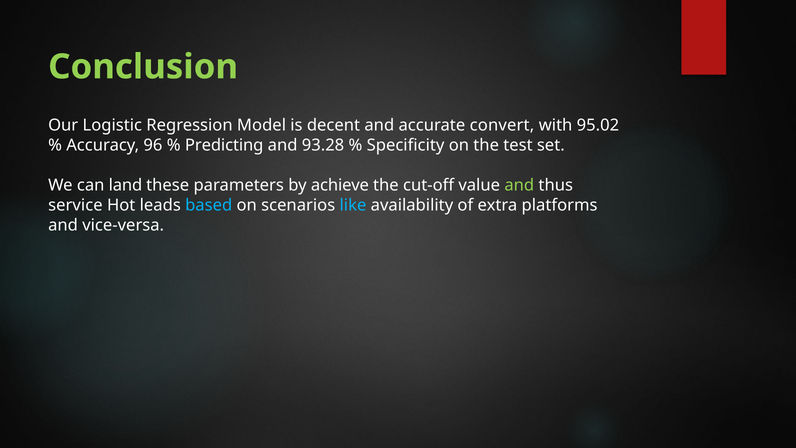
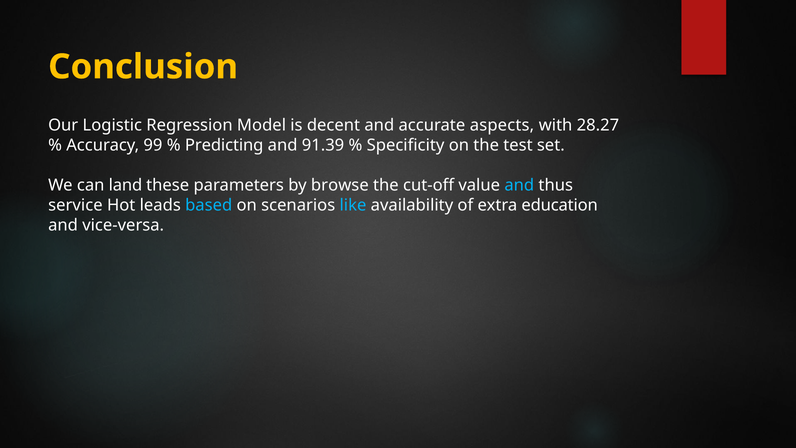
Conclusion colour: light green -> yellow (143, 67)
convert: convert -> aspects (502, 125)
95.02: 95.02 -> 28.27 (598, 125)
96: 96 -> 99 (153, 145)
93.28: 93.28 -> 91.39 (323, 145)
achieve: achieve -> browse (340, 185)
and colour: light green -> light blue (519, 185)
platforms: platforms -> education (560, 205)
